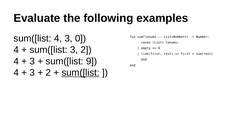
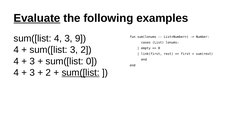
Evaluate underline: none -> present (37, 18)
3 0: 0 -> 9 (81, 38)
sum([list 9: 9 -> 0 (92, 61)
